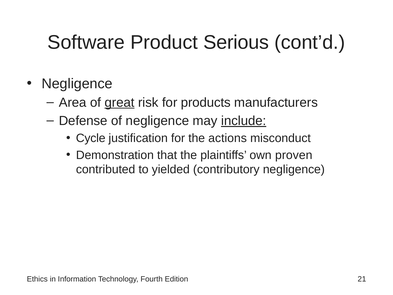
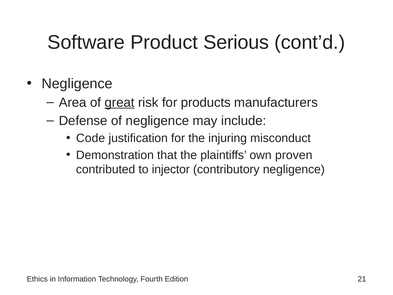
include underline: present -> none (244, 121)
Cycle: Cycle -> Code (91, 138)
actions: actions -> injuring (228, 138)
yielded: yielded -> injector (171, 169)
